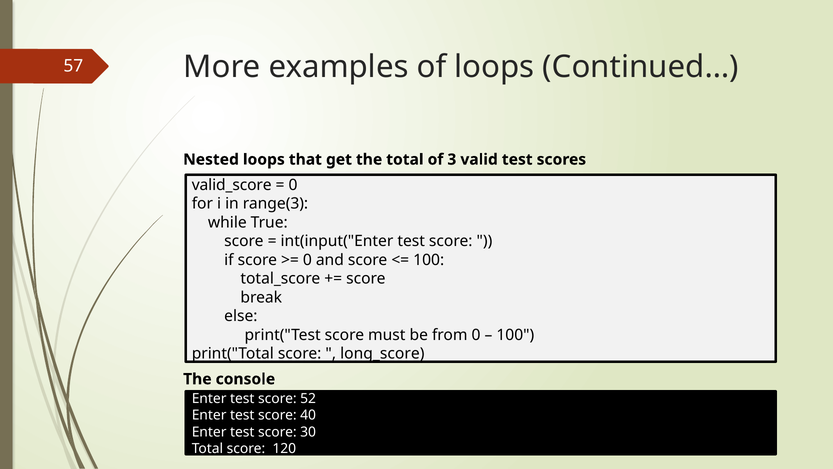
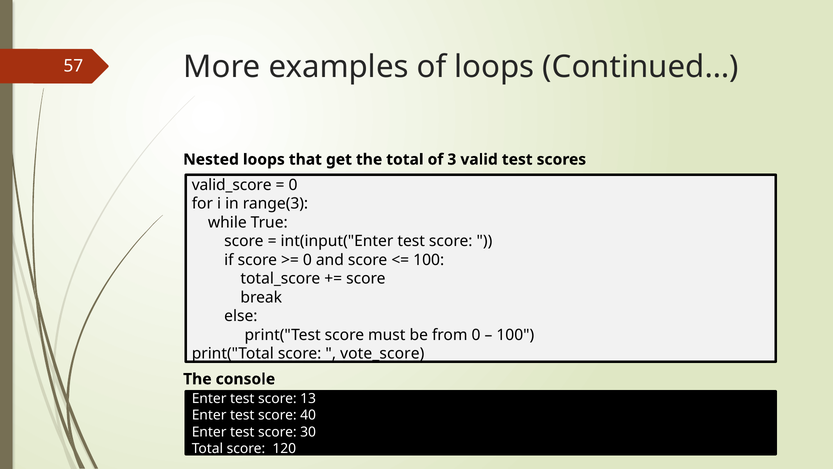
long_score: long_score -> vote_score (382, 353)
52: 52 -> 13 (308, 398)
